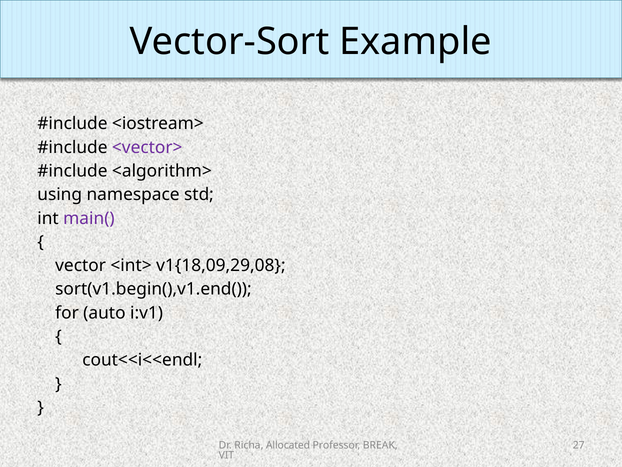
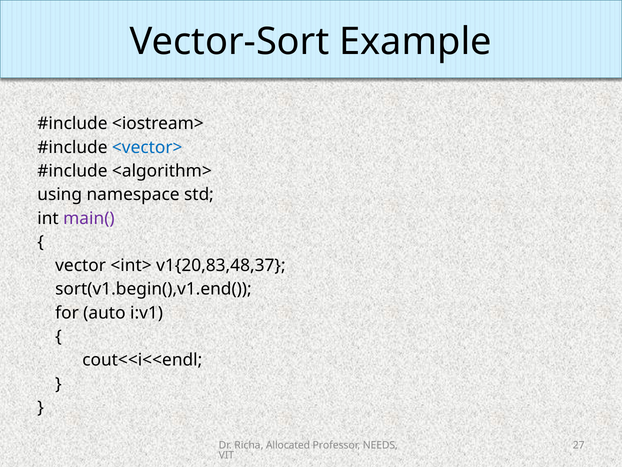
<vector> colour: purple -> blue (147, 147)
v1{18,09,29,08: v1{18,09,29,08 -> v1{20,83,48,37 (221, 265)
BREAK: BREAK -> NEEDS (380, 445)
